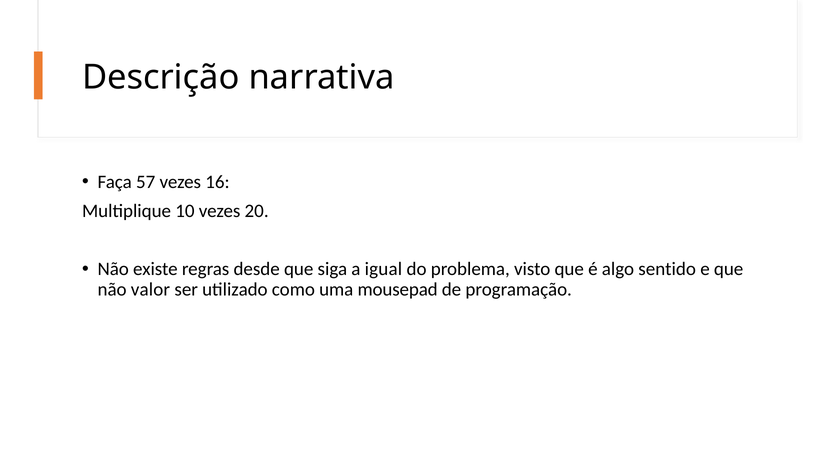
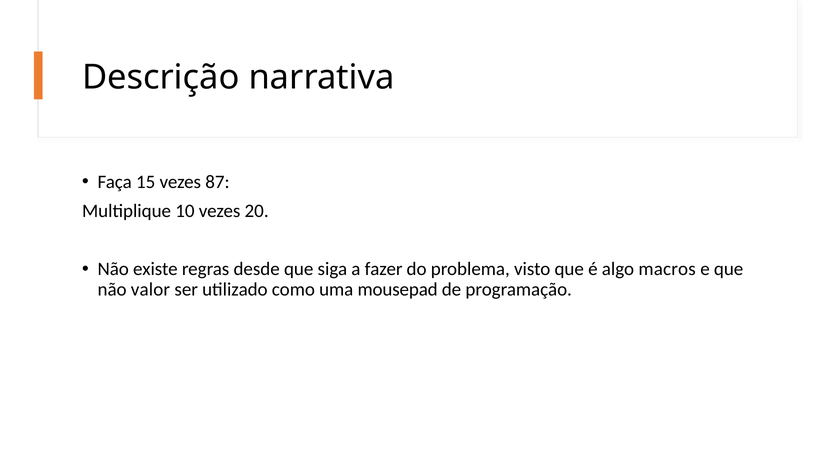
57: 57 -> 15 (146, 182)
16: 16 -> 87 (217, 182)
igual: igual -> fazer (384, 269)
sentido: sentido -> macros (667, 269)
